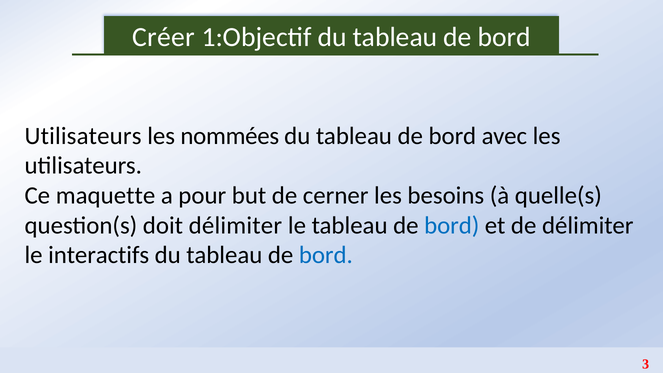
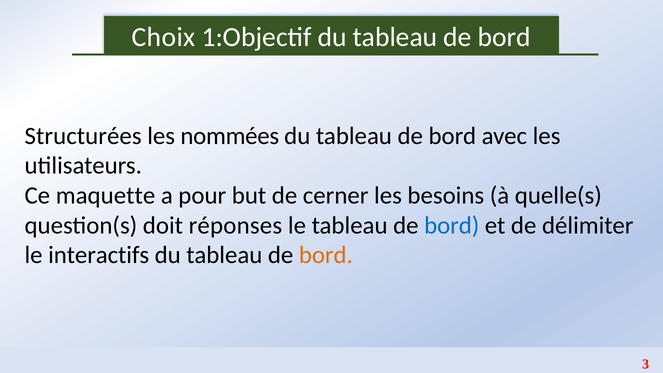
Créer: Créer -> Choix (164, 37)
Utilisateurs: Utilisateurs -> Structurées (83, 136)
doit délimiter: délimiter -> réponses (235, 225)
bord colour: blue -> orange (326, 255)
